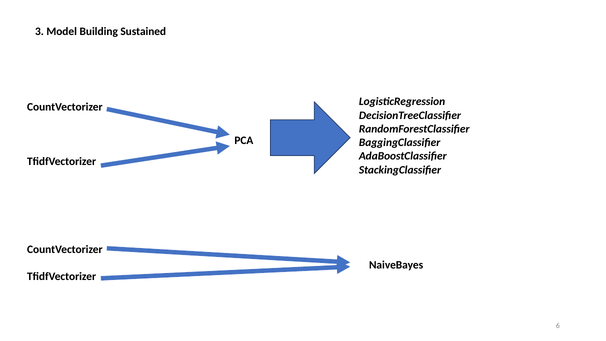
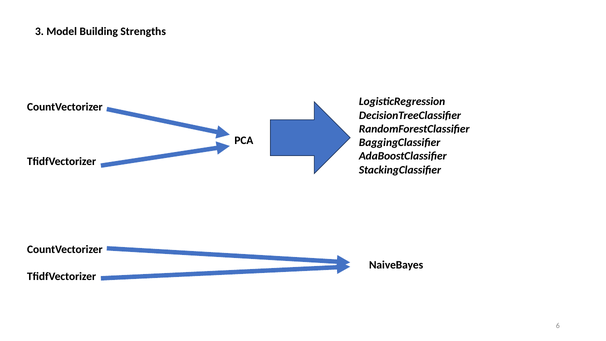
Sustained: Sustained -> Strengths (143, 32)
